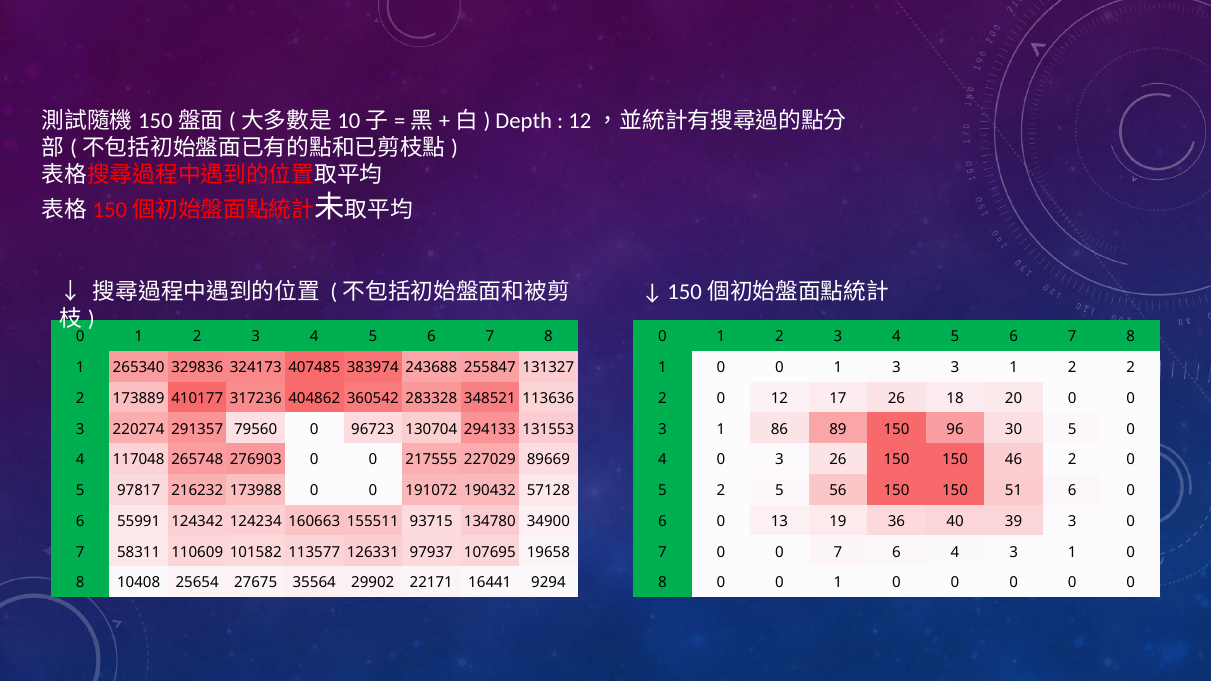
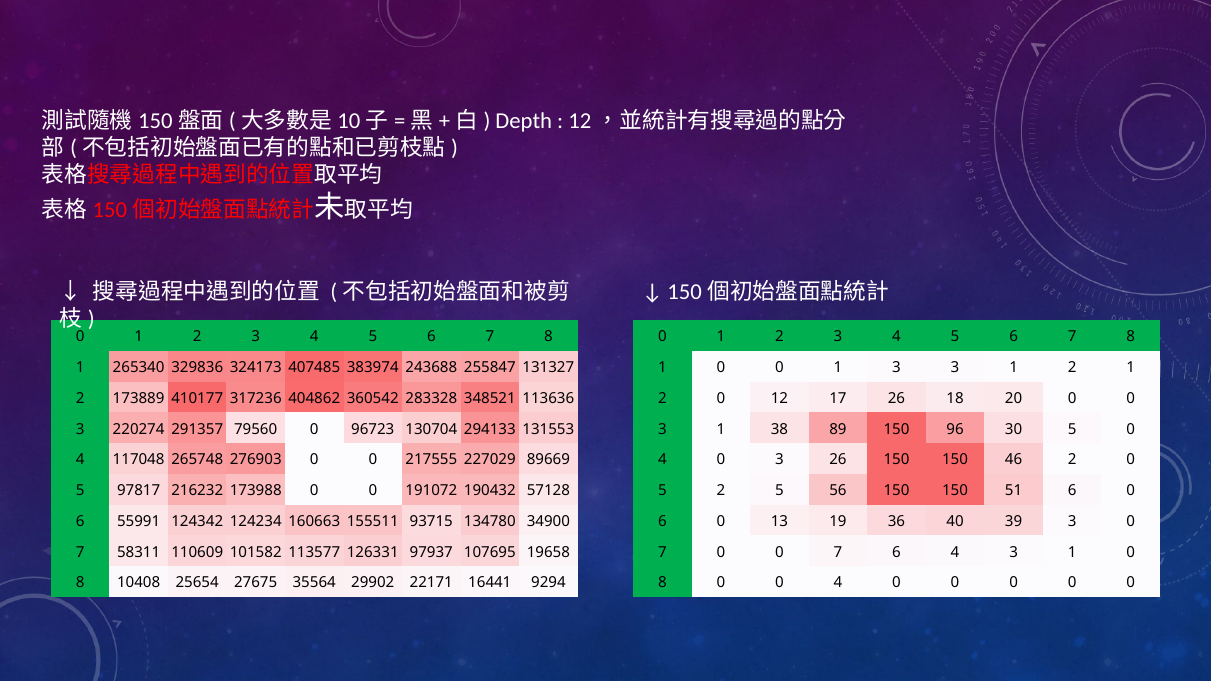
1 2 2: 2 -> 1 (1131, 368)
86: 86 -> 38 (779, 429)
8 0 0 1: 1 -> 4 (838, 583)
